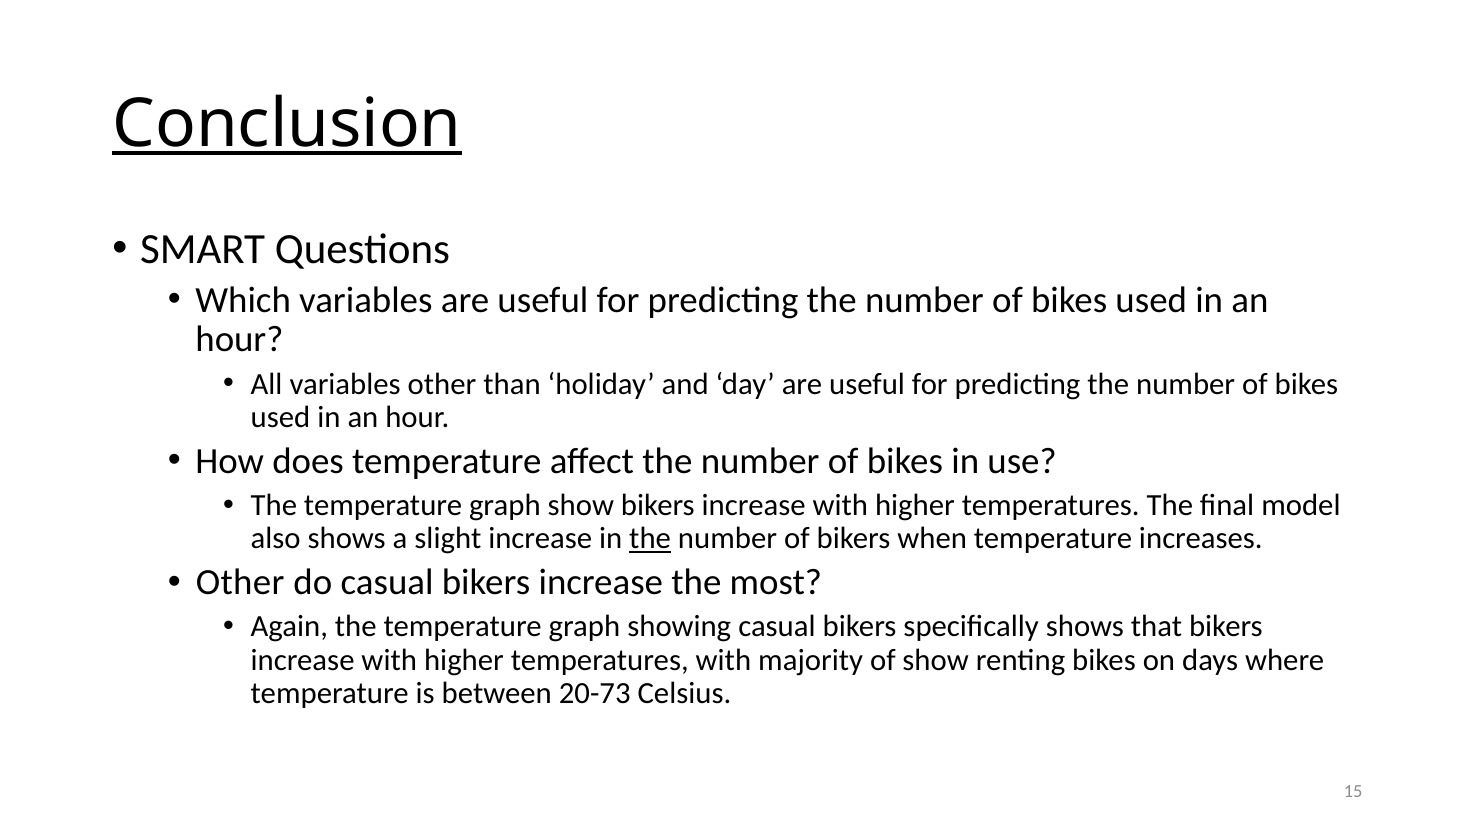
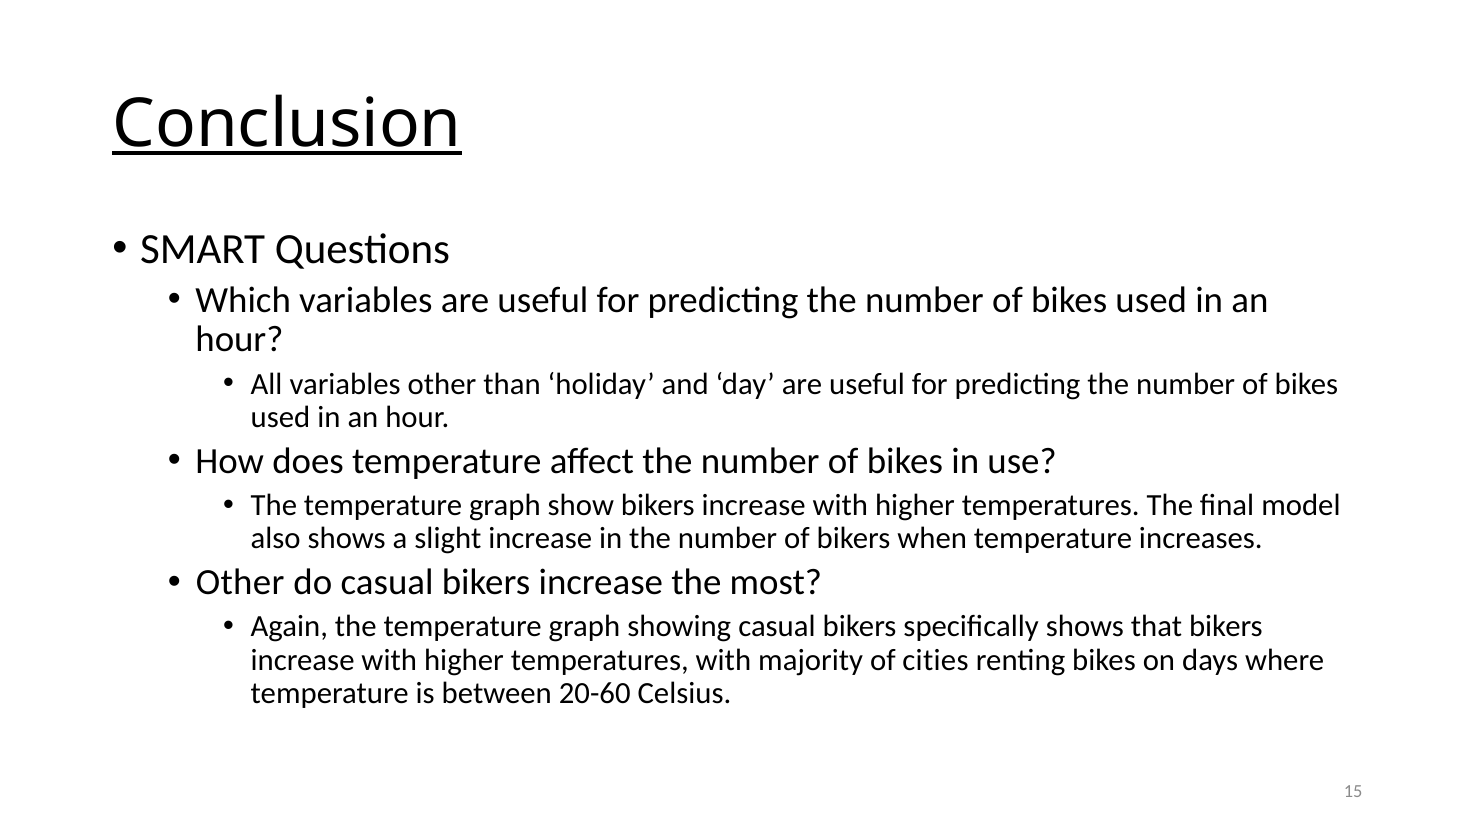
the underline: present -> none (650, 539)
of show: show -> cities (935, 660)
20-73: 20-73 -> 20-60 (595, 694)
